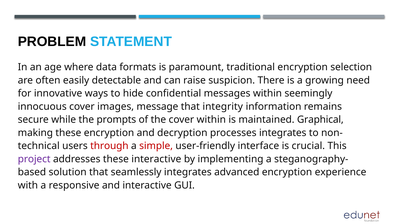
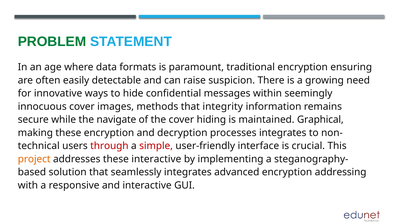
PROBLEM colour: black -> green (52, 42)
selection: selection -> ensuring (351, 67)
message: message -> methods (157, 107)
prompts: prompts -> navigate (116, 120)
cover within: within -> hiding (211, 120)
project colour: purple -> orange (34, 159)
experience: experience -> addressing (341, 173)
